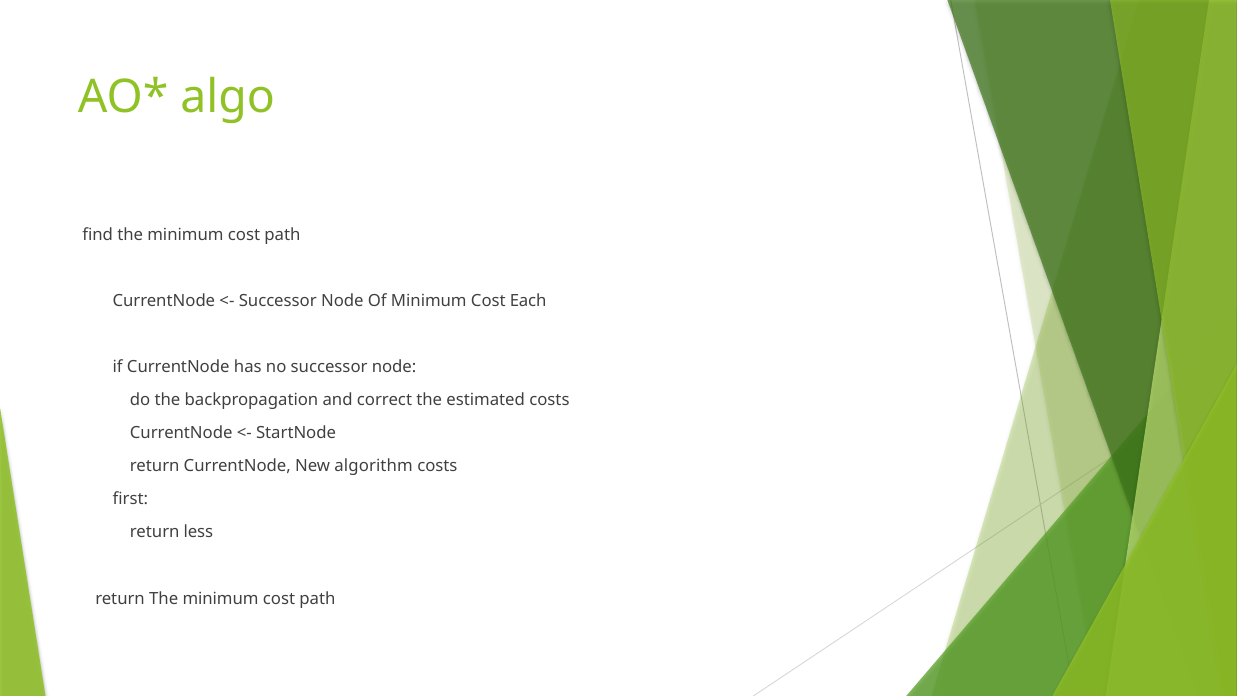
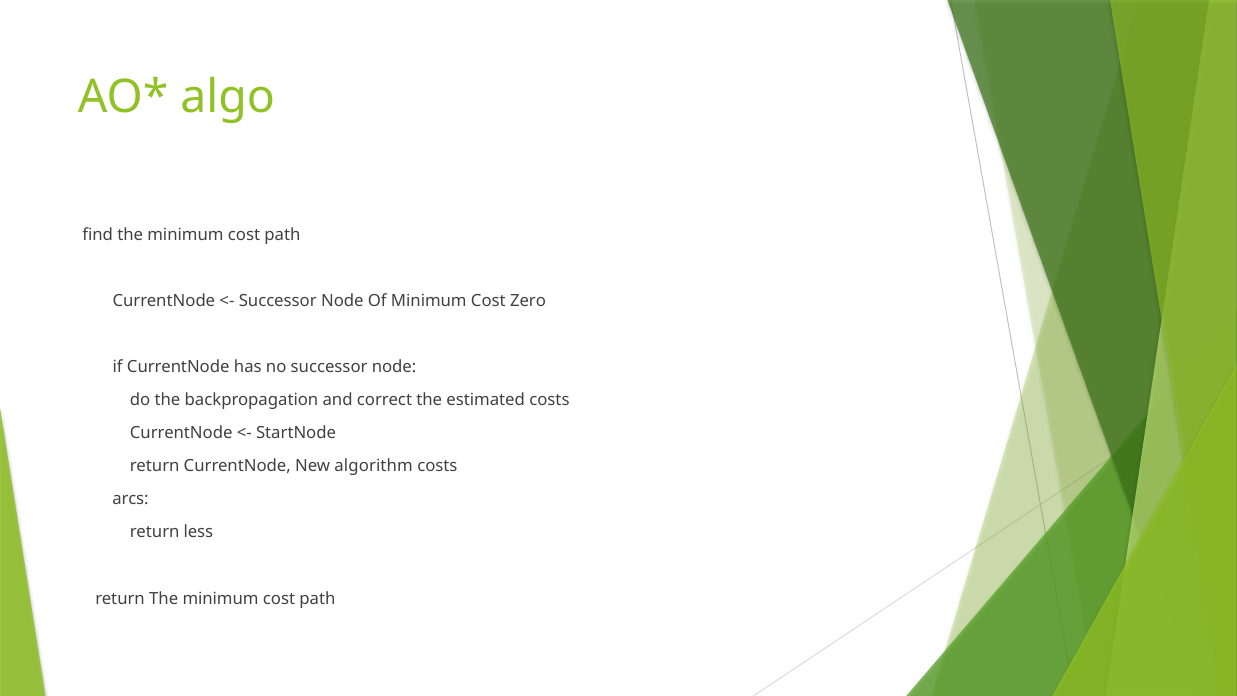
Each: Each -> Zero (528, 301)
first: first -> arcs (130, 499)
